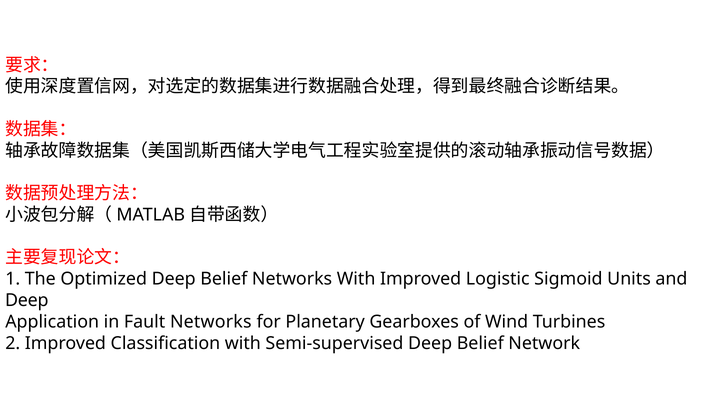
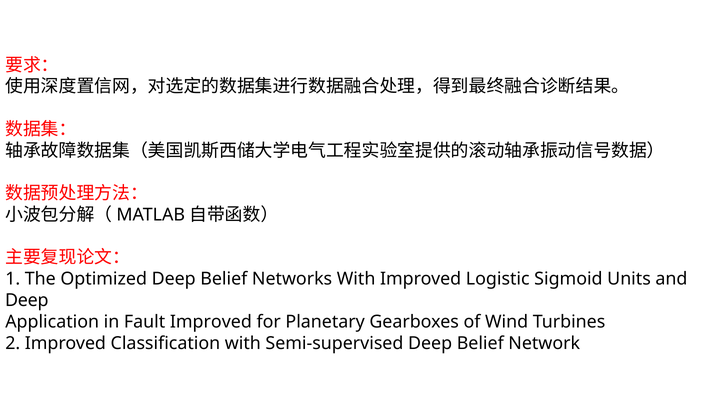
Fault Networks: Networks -> Improved (211, 322)
